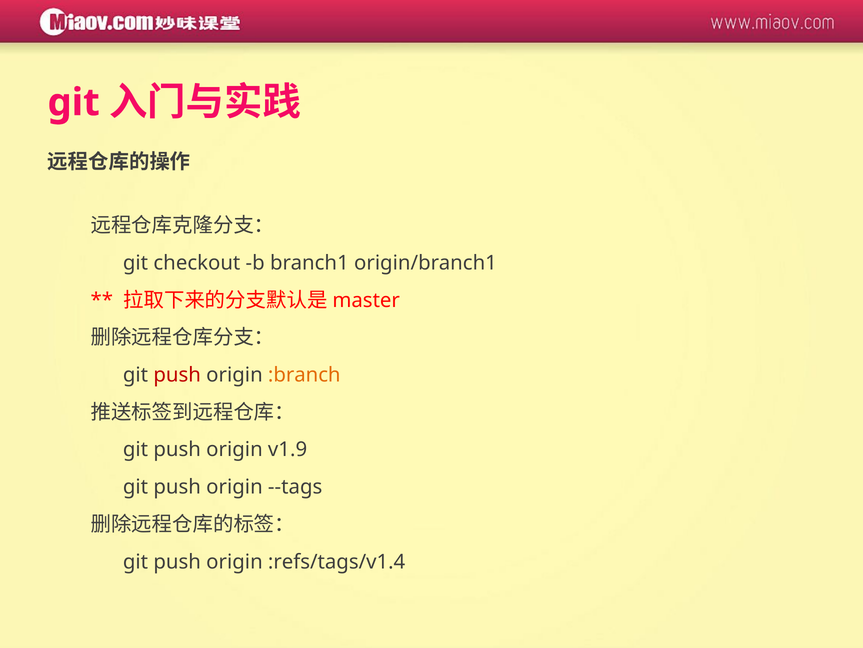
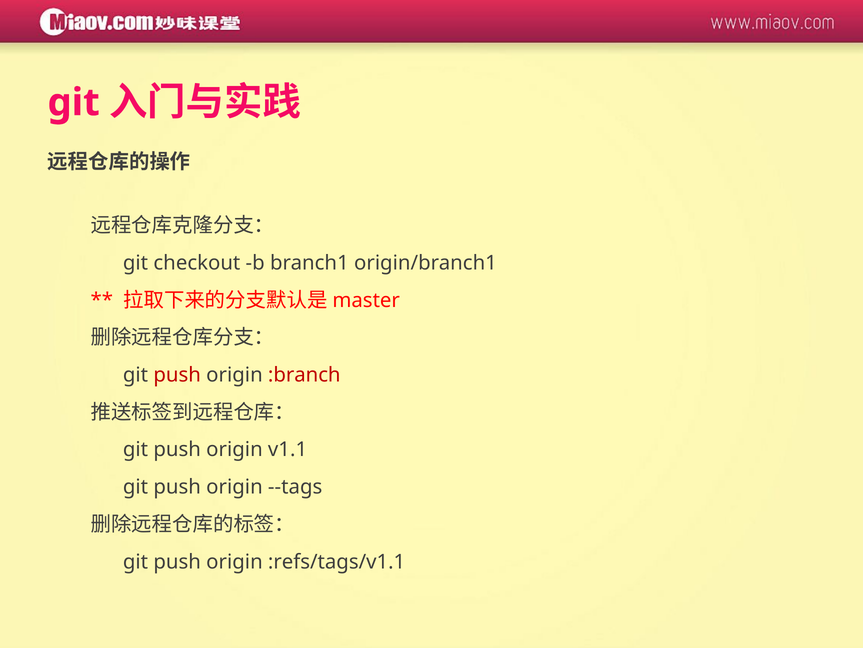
:branch colour: orange -> red (304, 375)
v1.9: v1.9 -> v1.1 (288, 449)
:refs/tags/v1.4: :refs/tags/v1.4 -> :refs/tags/v1.1 (337, 561)
